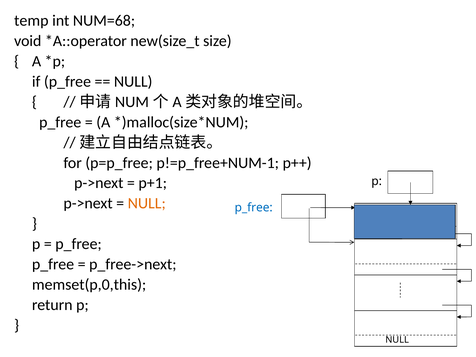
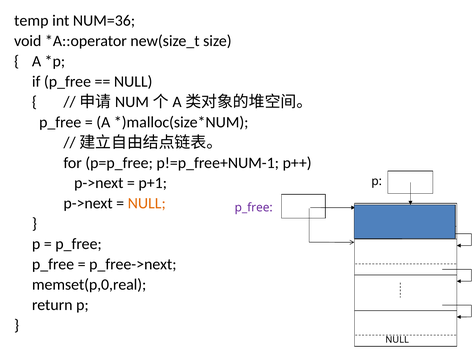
NUM=68: NUM=68 -> NUM=36 (104, 21)
p_free colour: blue -> purple (254, 208)
memset(p,0,this: memset(p,0,this -> memset(p,0,real (89, 285)
